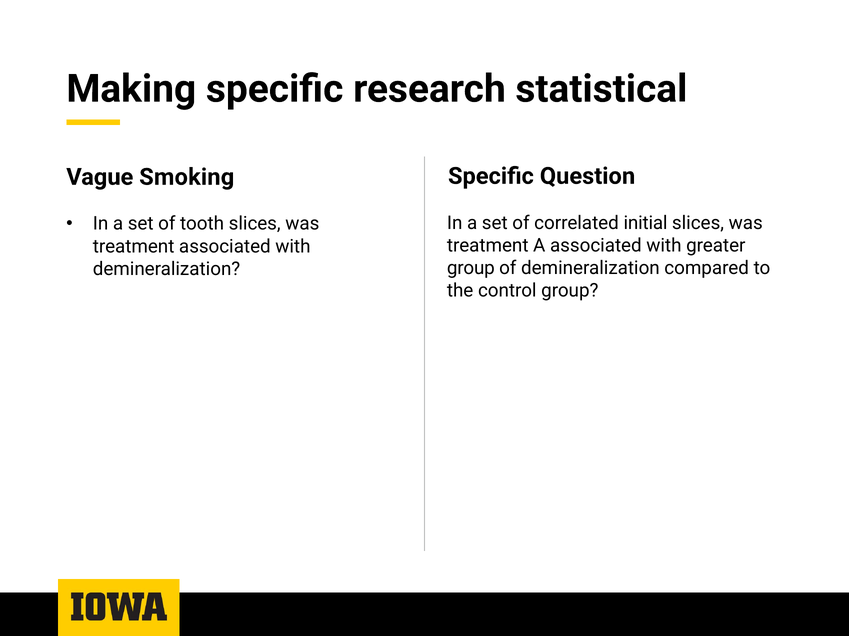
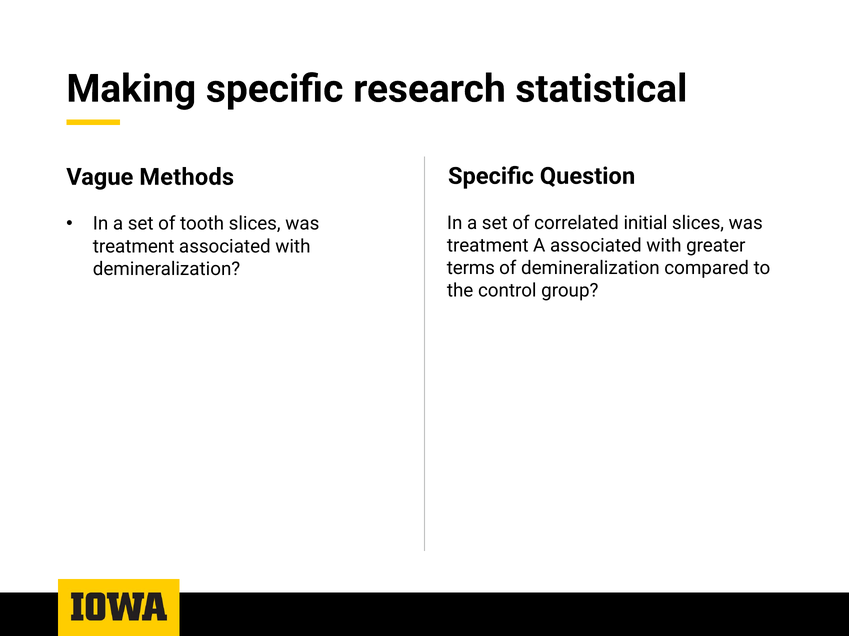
Smoking: Smoking -> Methods (187, 177)
group: group -> terms (471, 268)
